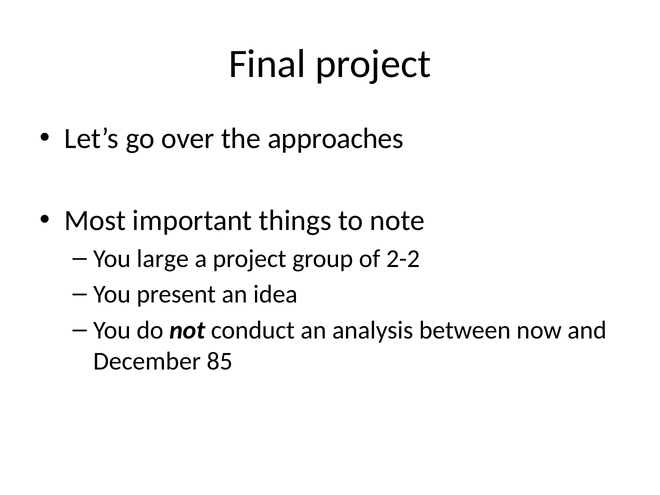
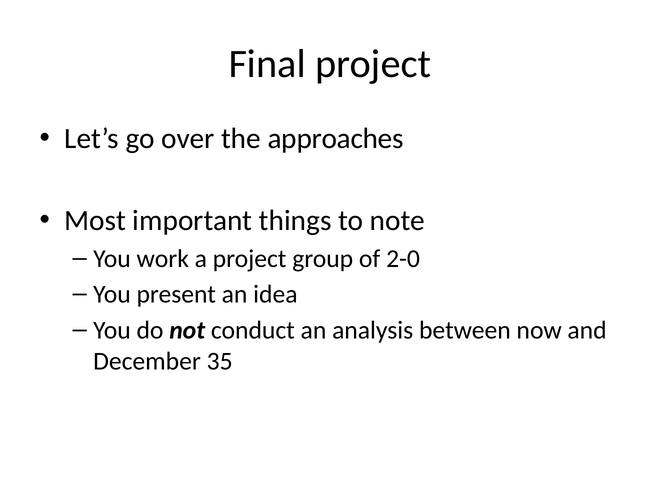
large: large -> work (163, 259)
2-2: 2-2 -> 2-0 (403, 259)
85: 85 -> 35 (220, 361)
